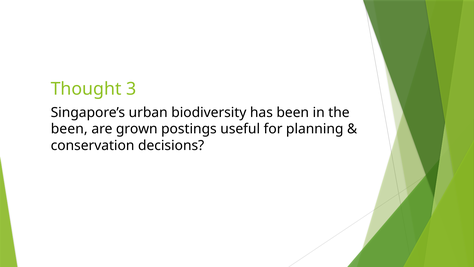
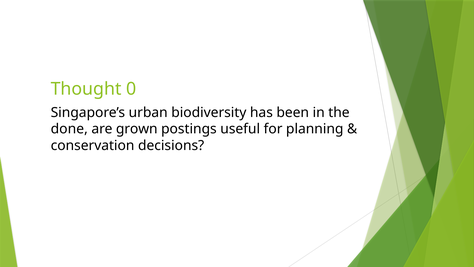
3: 3 -> 0 (131, 89)
been: been -> done (69, 129)
